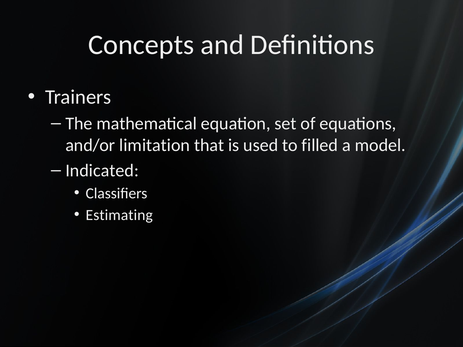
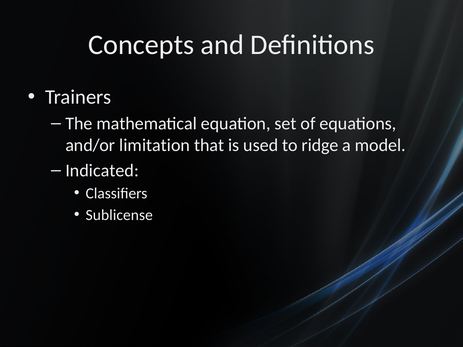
filled: filled -> ridge (320, 145)
Estimating: Estimating -> Sublicense (119, 215)
